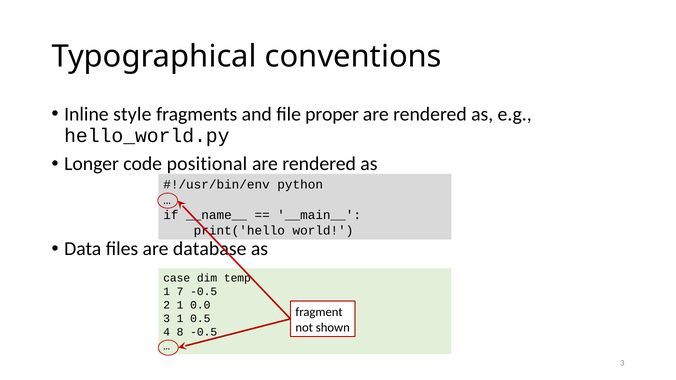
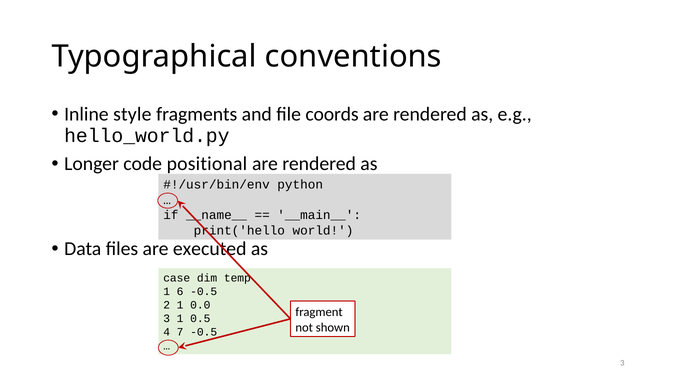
proper: proper -> coords (332, 114)
database: database -> executed (210, 249)
7: 7 -> 6 (180, 292)
8: 8 -> 7 (180, 332)
